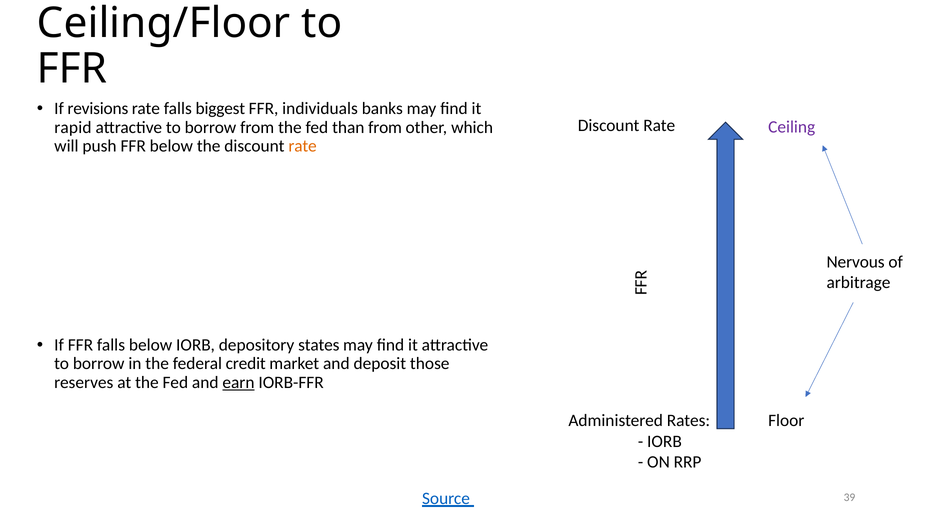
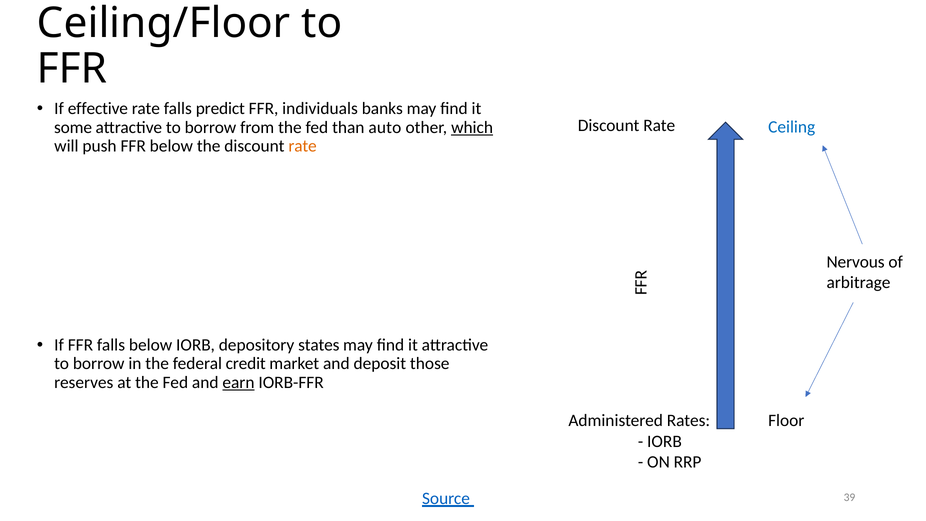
revisions: revisions -> effective (98, 109)
biggest: biggest -> predict (220, 109)
Ceiling colour: purple -> blue (792, 127)
rapid: rapid -> some (73, 127)
than from: from -> auto (385, 127)
which underline: none -> present (472, 127)
